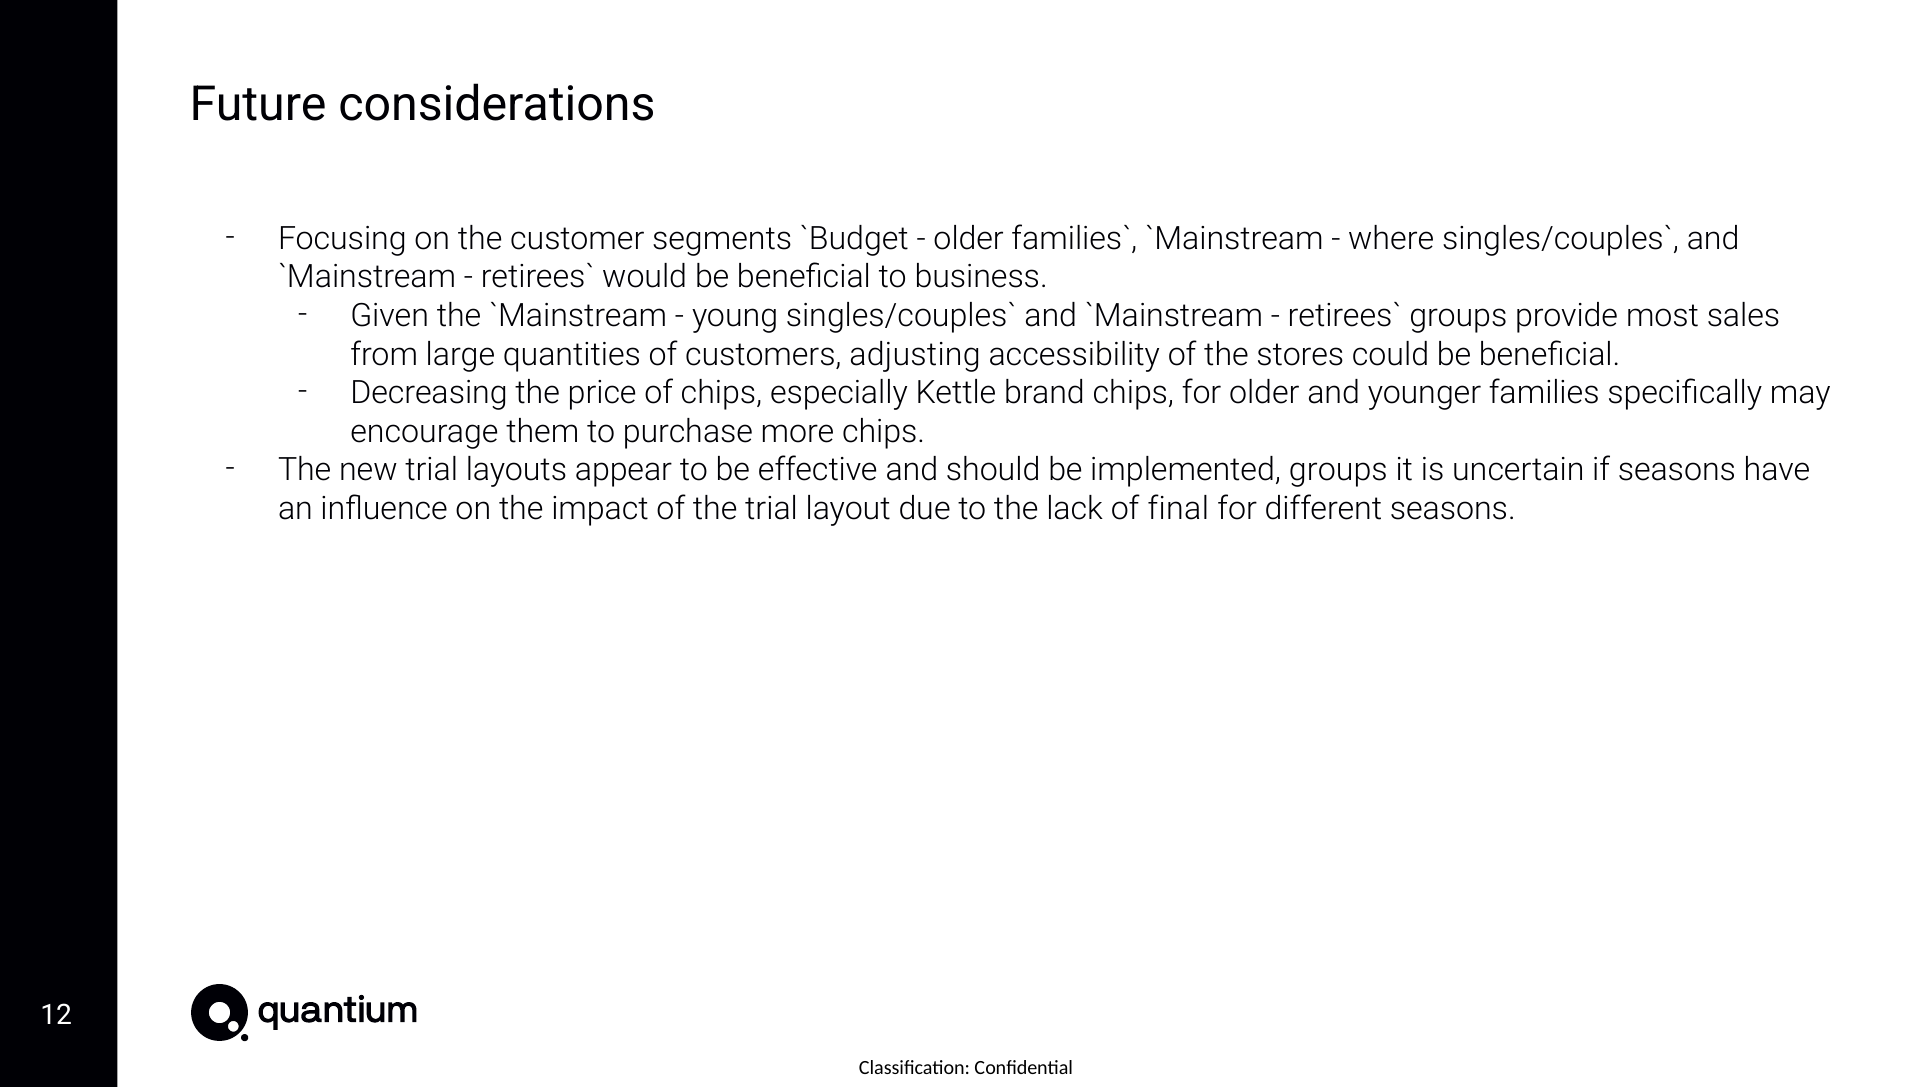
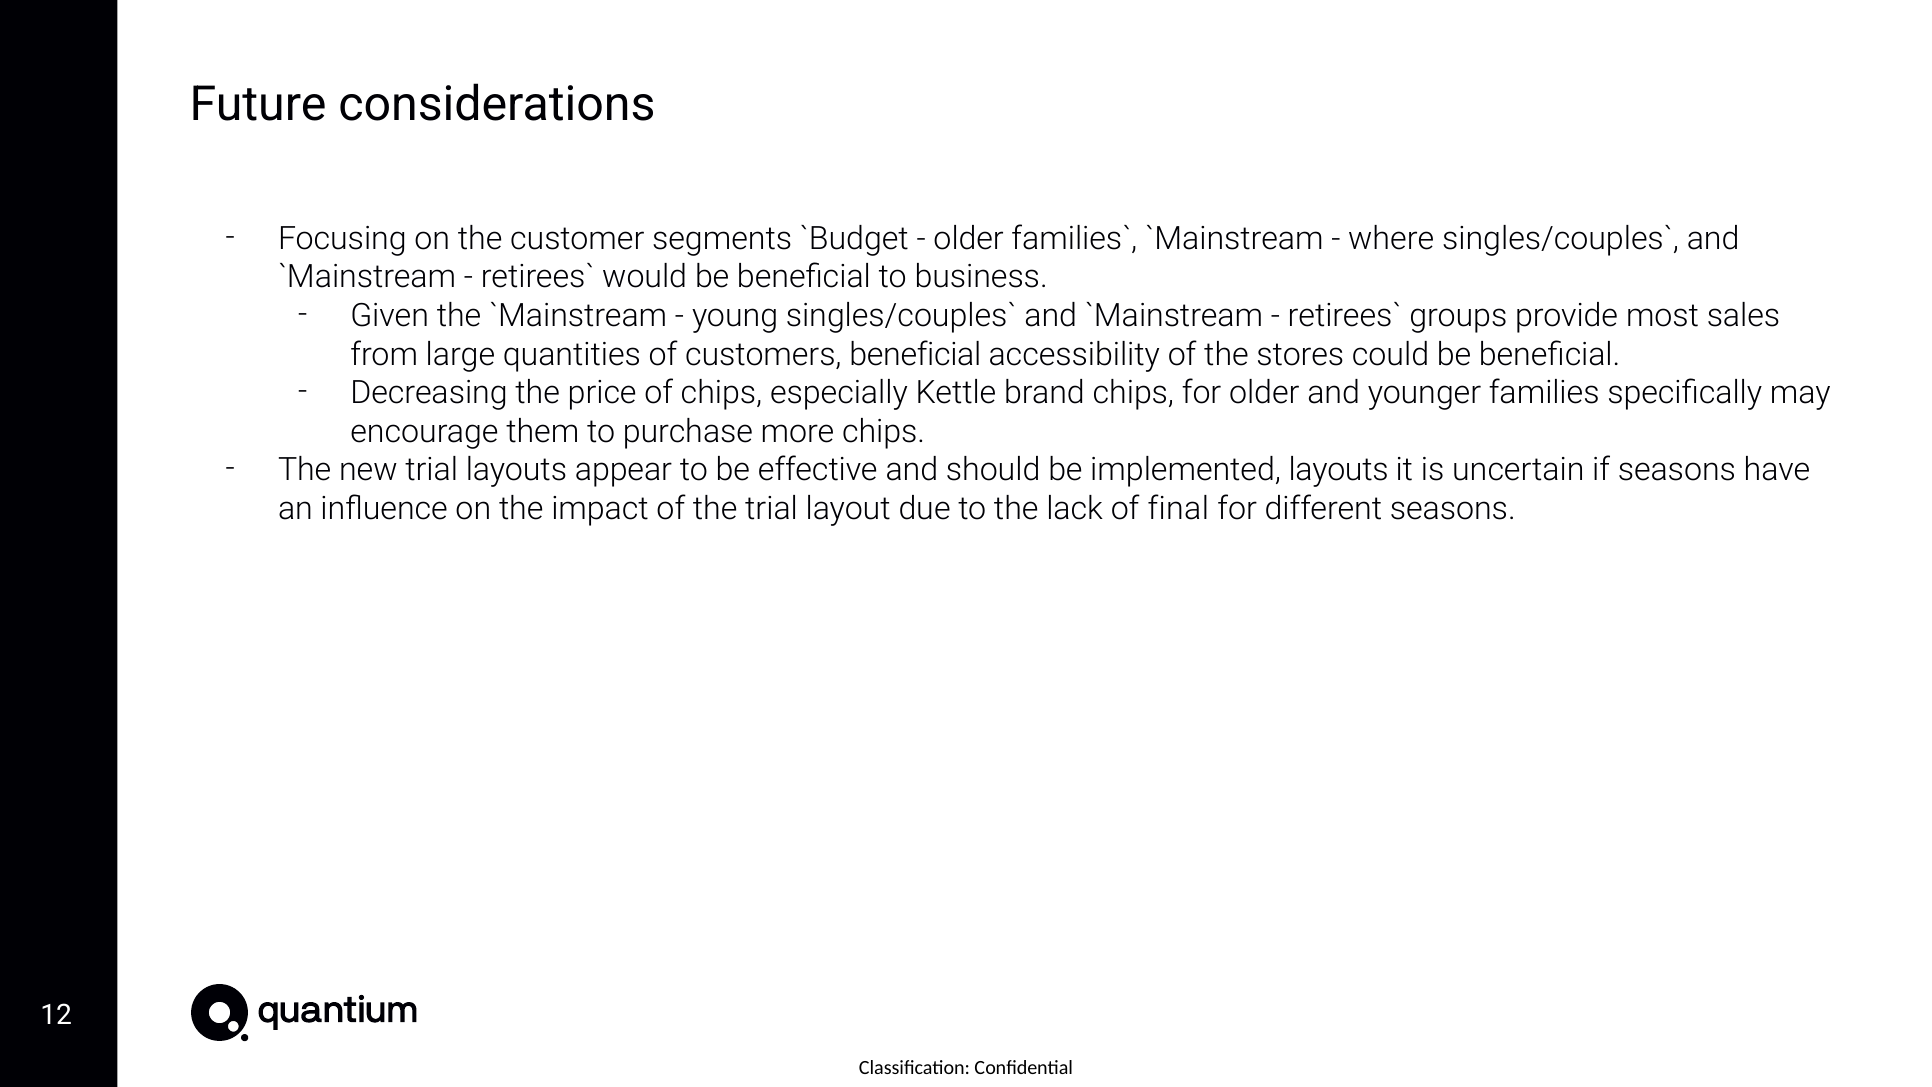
customers adjusting: adjusting -> beneficial (915, 354)
implemented groups: groups -> layouts (1339, 470)
